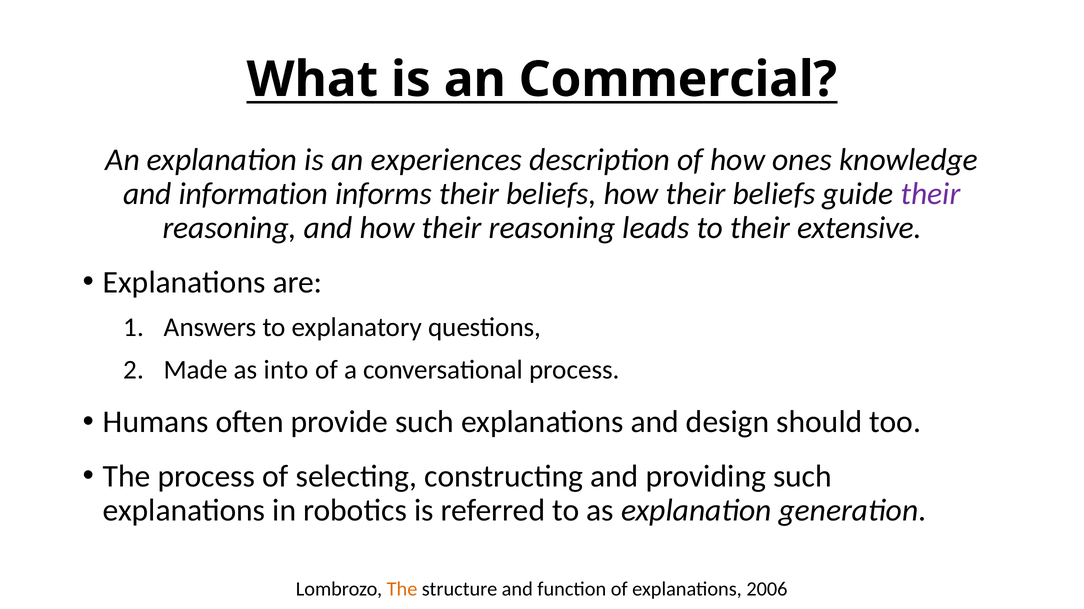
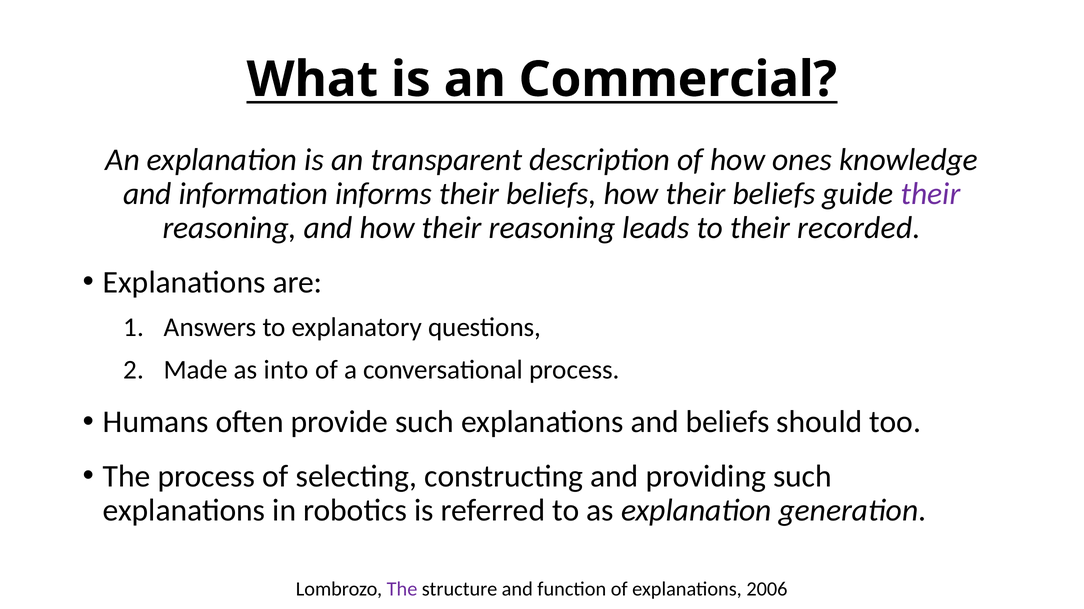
experiences: experiences -> transparent (446, 160)
extensive: extensive -> recorded (859, 228)
and design: design -> beliefs (728, 422)
The colour: orange -> purple (402, 590)
